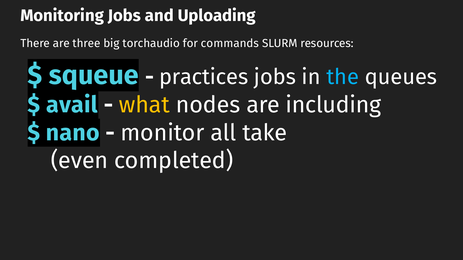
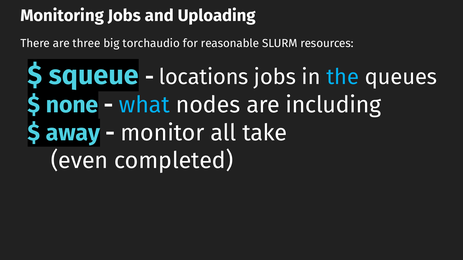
commands: commands -> reasonable (230, 43)
practices: practices -> locations (204, 77)
avail: avail -> none (72, 105)
what colour: yellow -> light blue (144, 105)
nano: nano -> away (73, 133)
